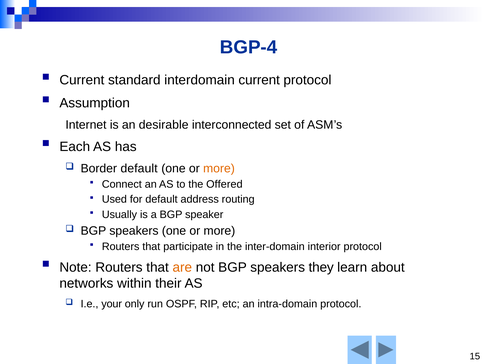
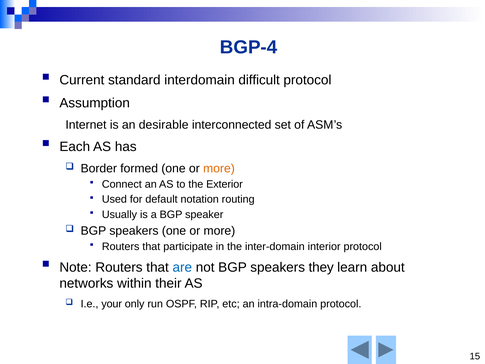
interdomain current: current -> difficult (259, 80)
Border default: default -> formed (139, 168)
Offered: Offered -> Exterior (224, 184)
address: address -> notation (200, 199)
are colour: orange -> blue (182, 267)
